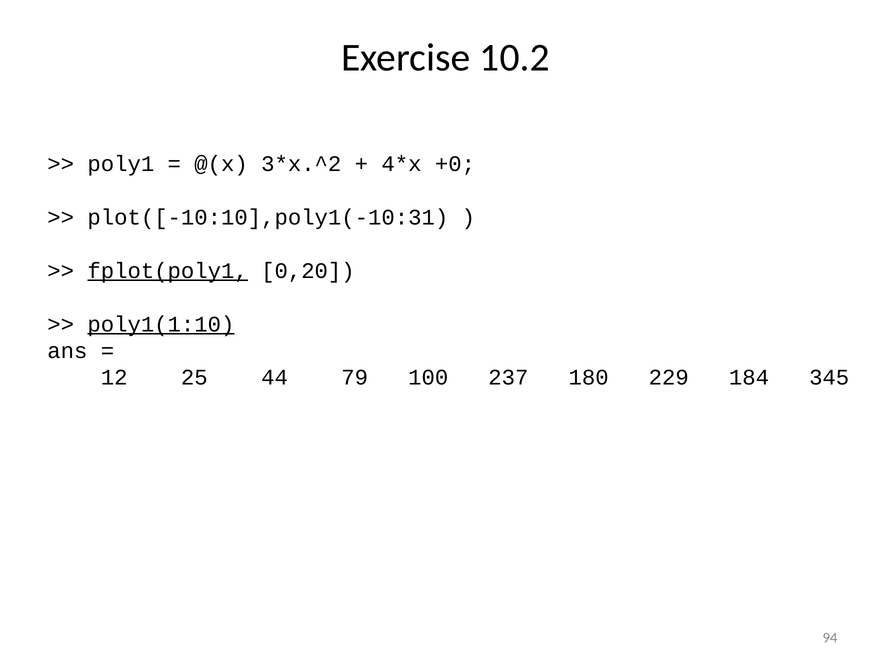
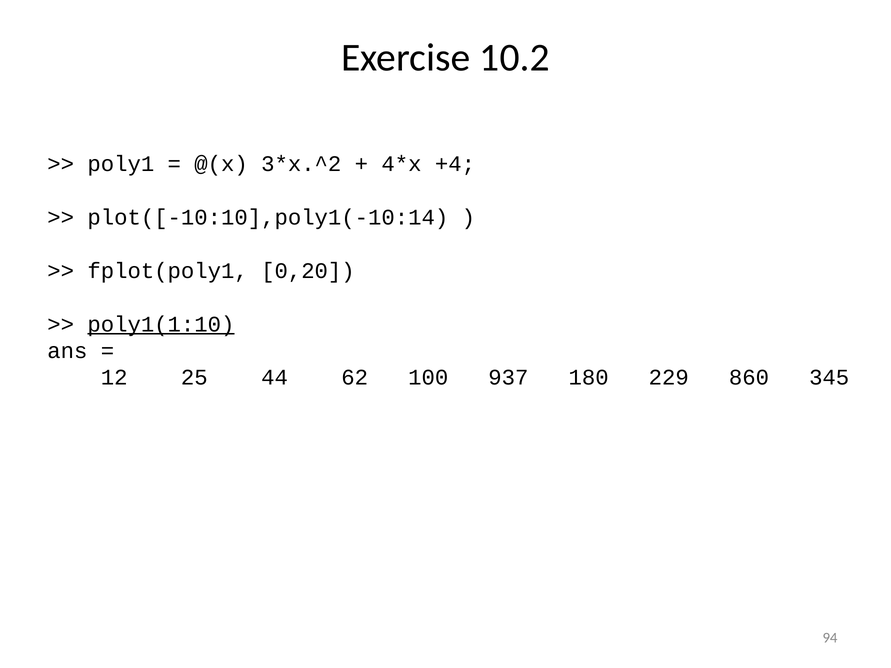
+0: +0 -> +4 (455, 164)
plot([-10:10],poly1(-10:31: plot([-10:10],poly1(-10:31 -> plot([-10:10],poly1(-10:14 (268, 217)
fplot(poly1 underline: present -> none (168, 271)
79: 79 -> 62 (355, 378)
237: 237 -> 937 (508, 378)
184: 184 -> 860 (749, 378)
